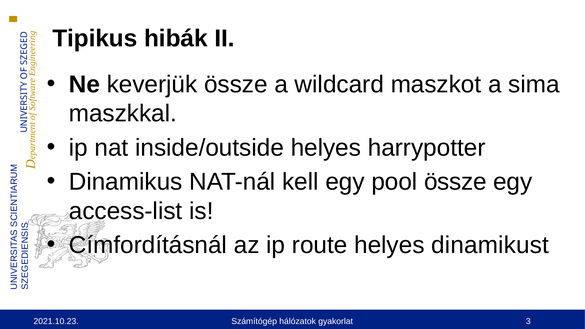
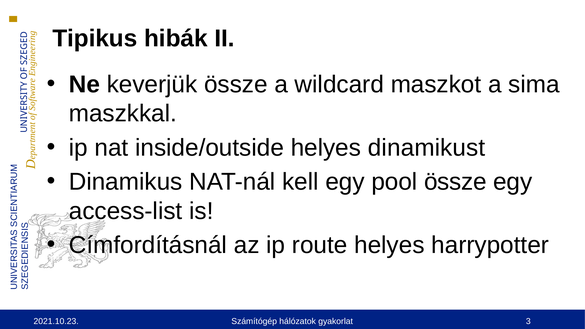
harrypotter: harrypotter -> dinamikust (427, 148)
dinamikust: dinamikust -> harrypotter (490, 245)
